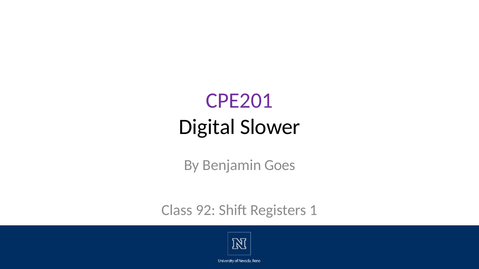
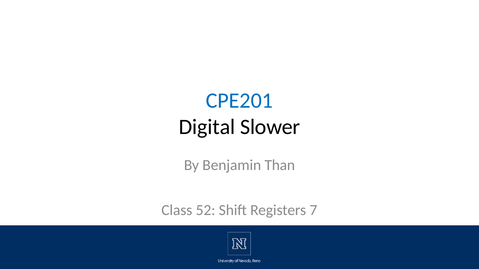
CPE201 colour: purple -> blue (239, 101)
Goes: Goes -> Than (280, 165)
92: 92 -> 52 (206, 211)
1: 1 -> 7 (313, 211)
